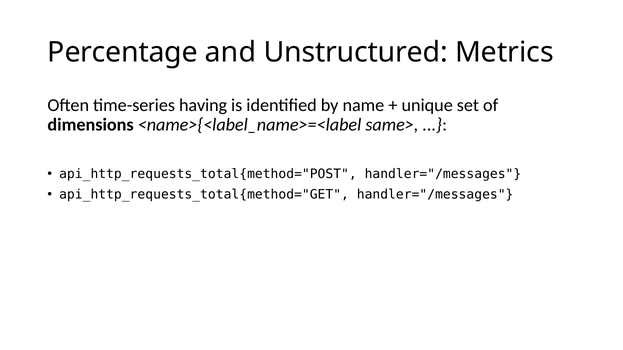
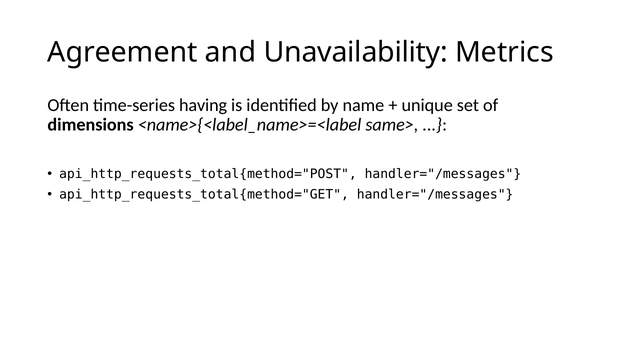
Percentage: Percentage -> Agreement (123, 52)
Unstructured: Unstructured -> Unavailability (356, 52)
